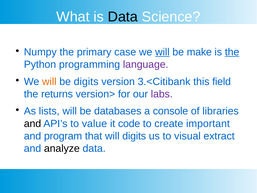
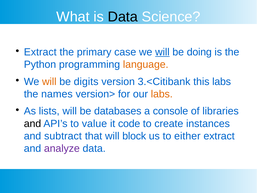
Numpy: Numpy -> Extract (40, 52)
make: make -> doing (199, 52)
the underline: present -> none (232, 52)
language colour: purple -> orange (146, 64)
this field: field -> labs (222, 82)
returns: returns -> names (57, 94)
labs colour: purple -> orange (162, 94)
important: important -> instances (208, 123)
program: program -> subtract (63, 136)
will digits: digits -> block (134, 136)
visual: visual -> either (187, 136)
analyze colour: black -> purple (62, 148)
